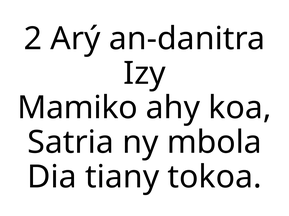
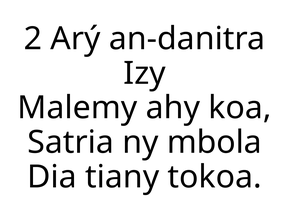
Mamiko: Mamiko -> Malemy (77, 108)
